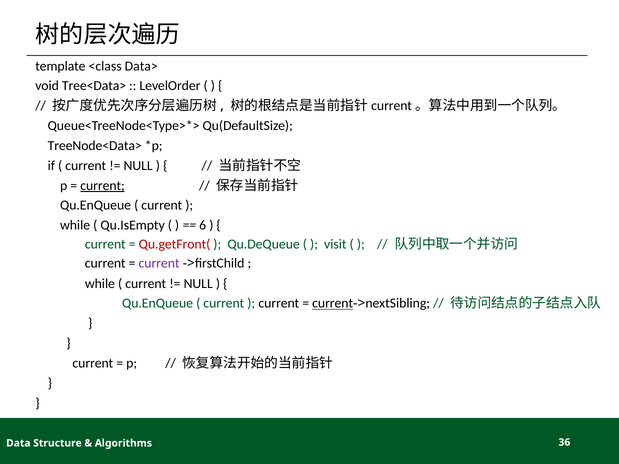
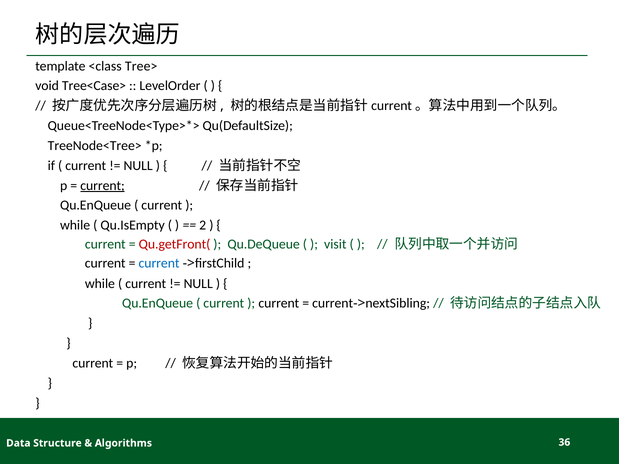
Data>: Data> -> Tree> (141, 66)
Tree<Data>: Tree<Data> -> Tree<Case> (94, 86)
TreeNode<Data>: TreeNode<Data> -> TreeNode<Tree> (95, 146)
6: 6 -> 2 (203, 225)
current colour: purple -> blue (159, 263)
current underline: present -> none (333, 304)
